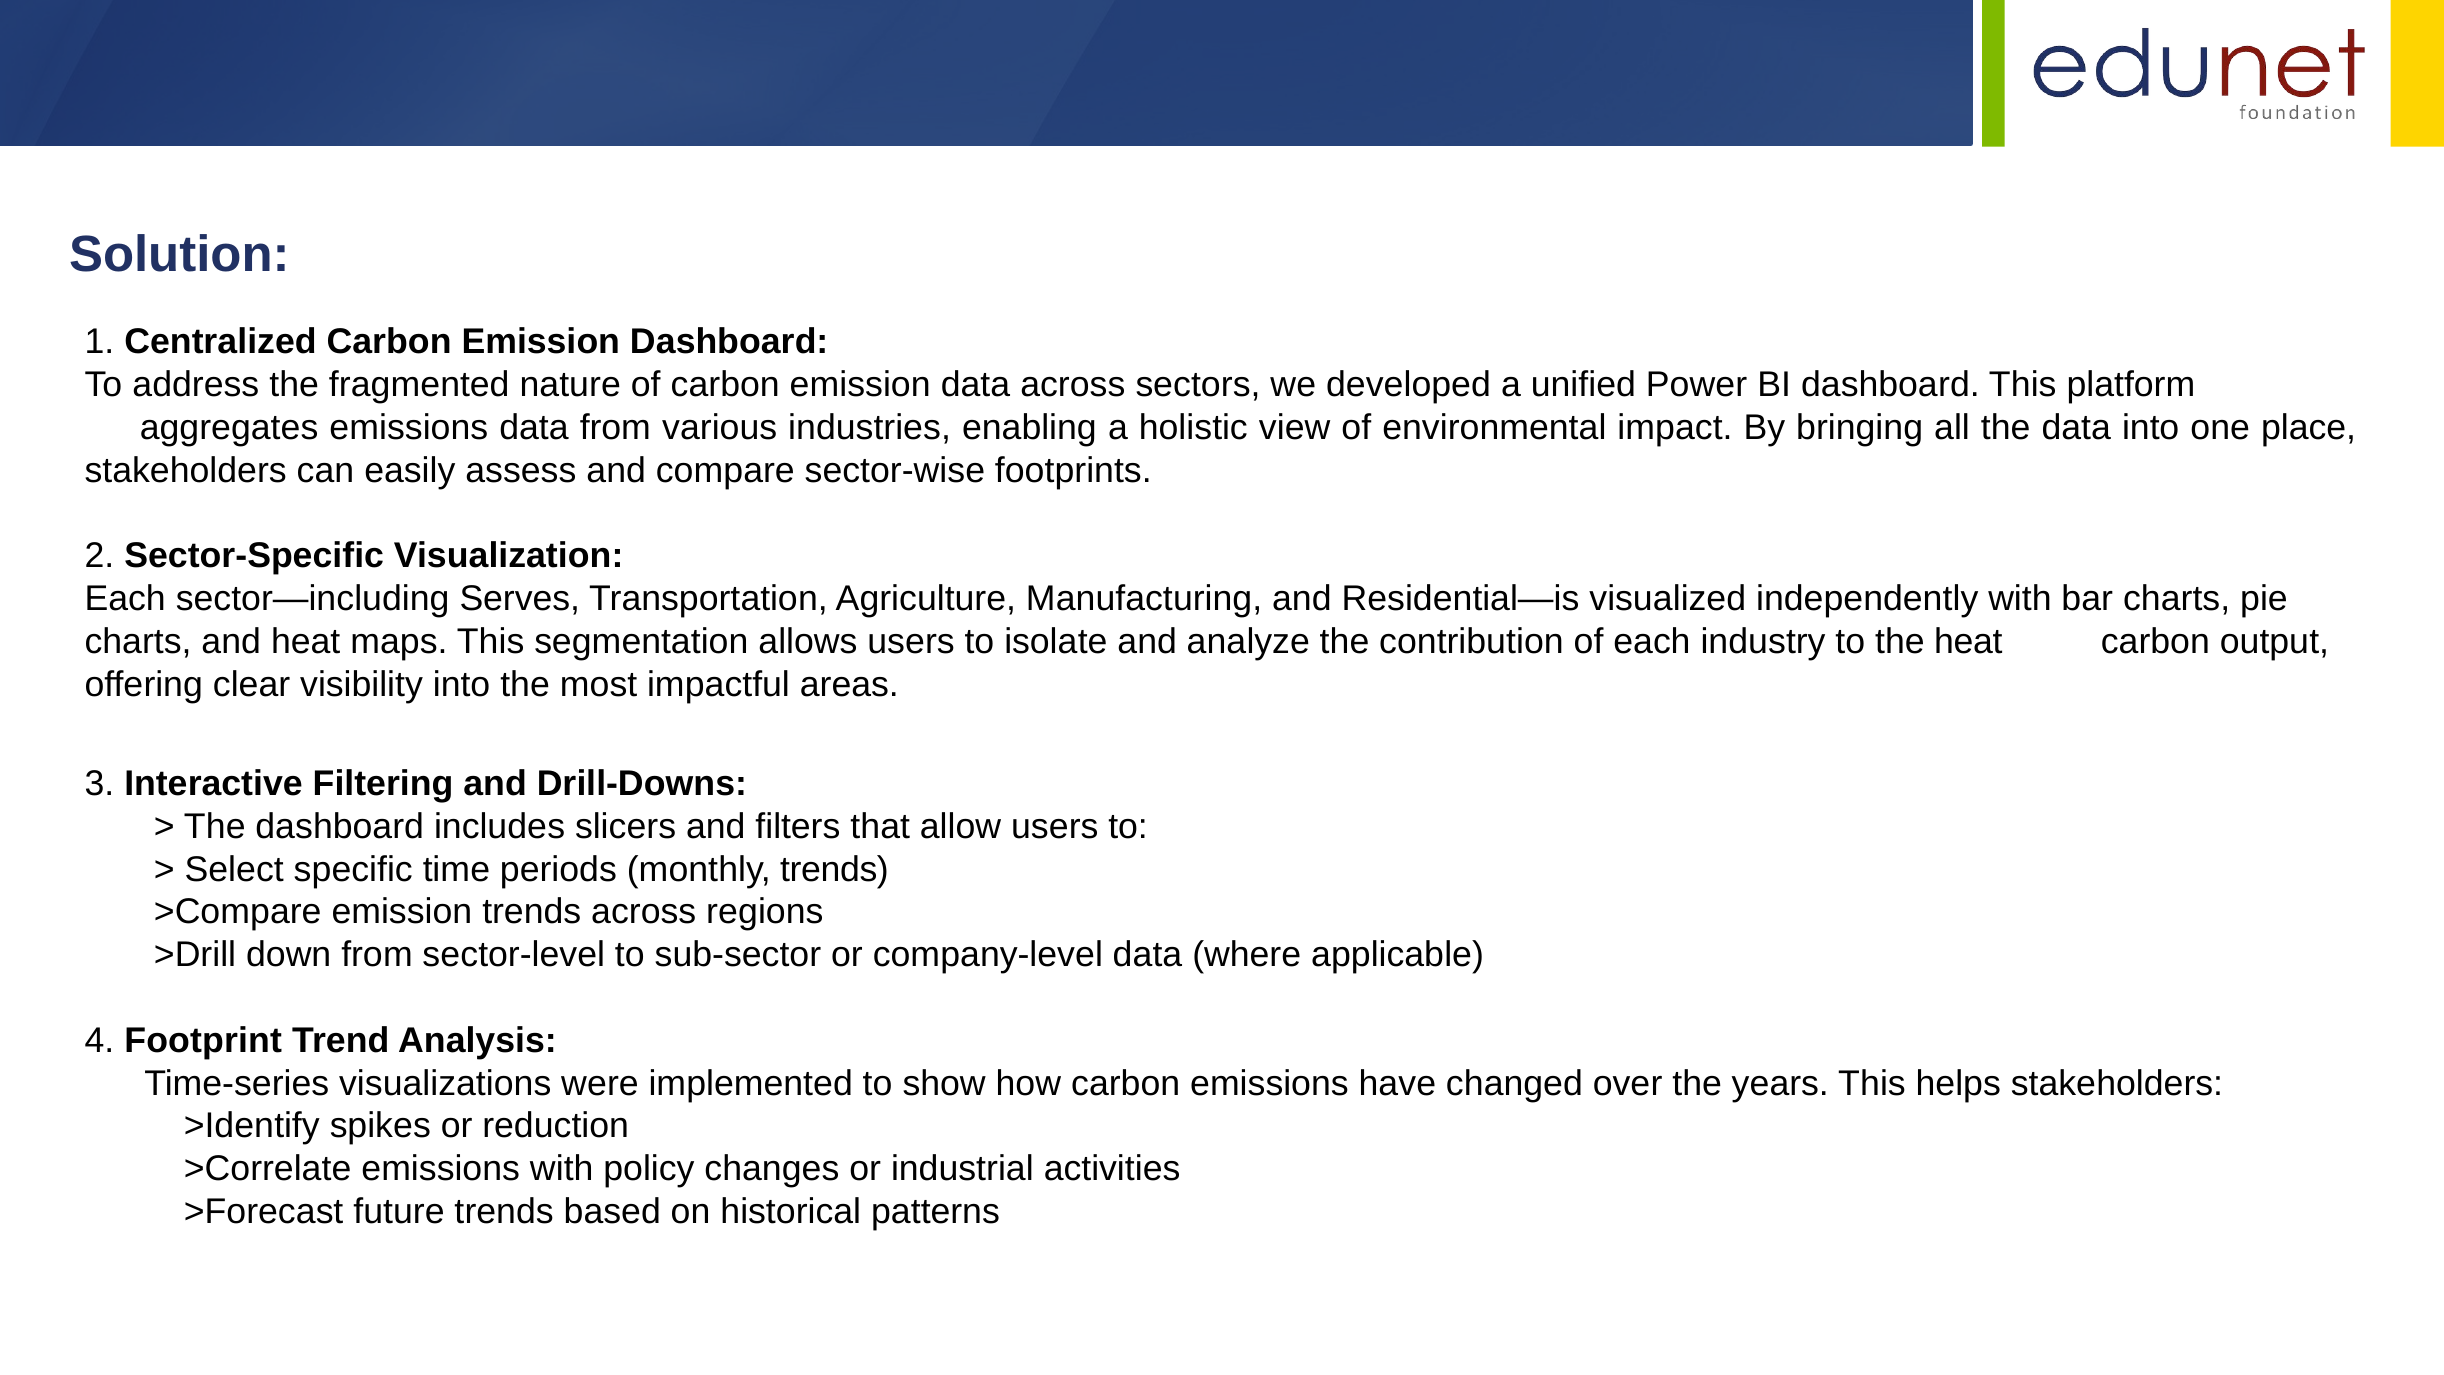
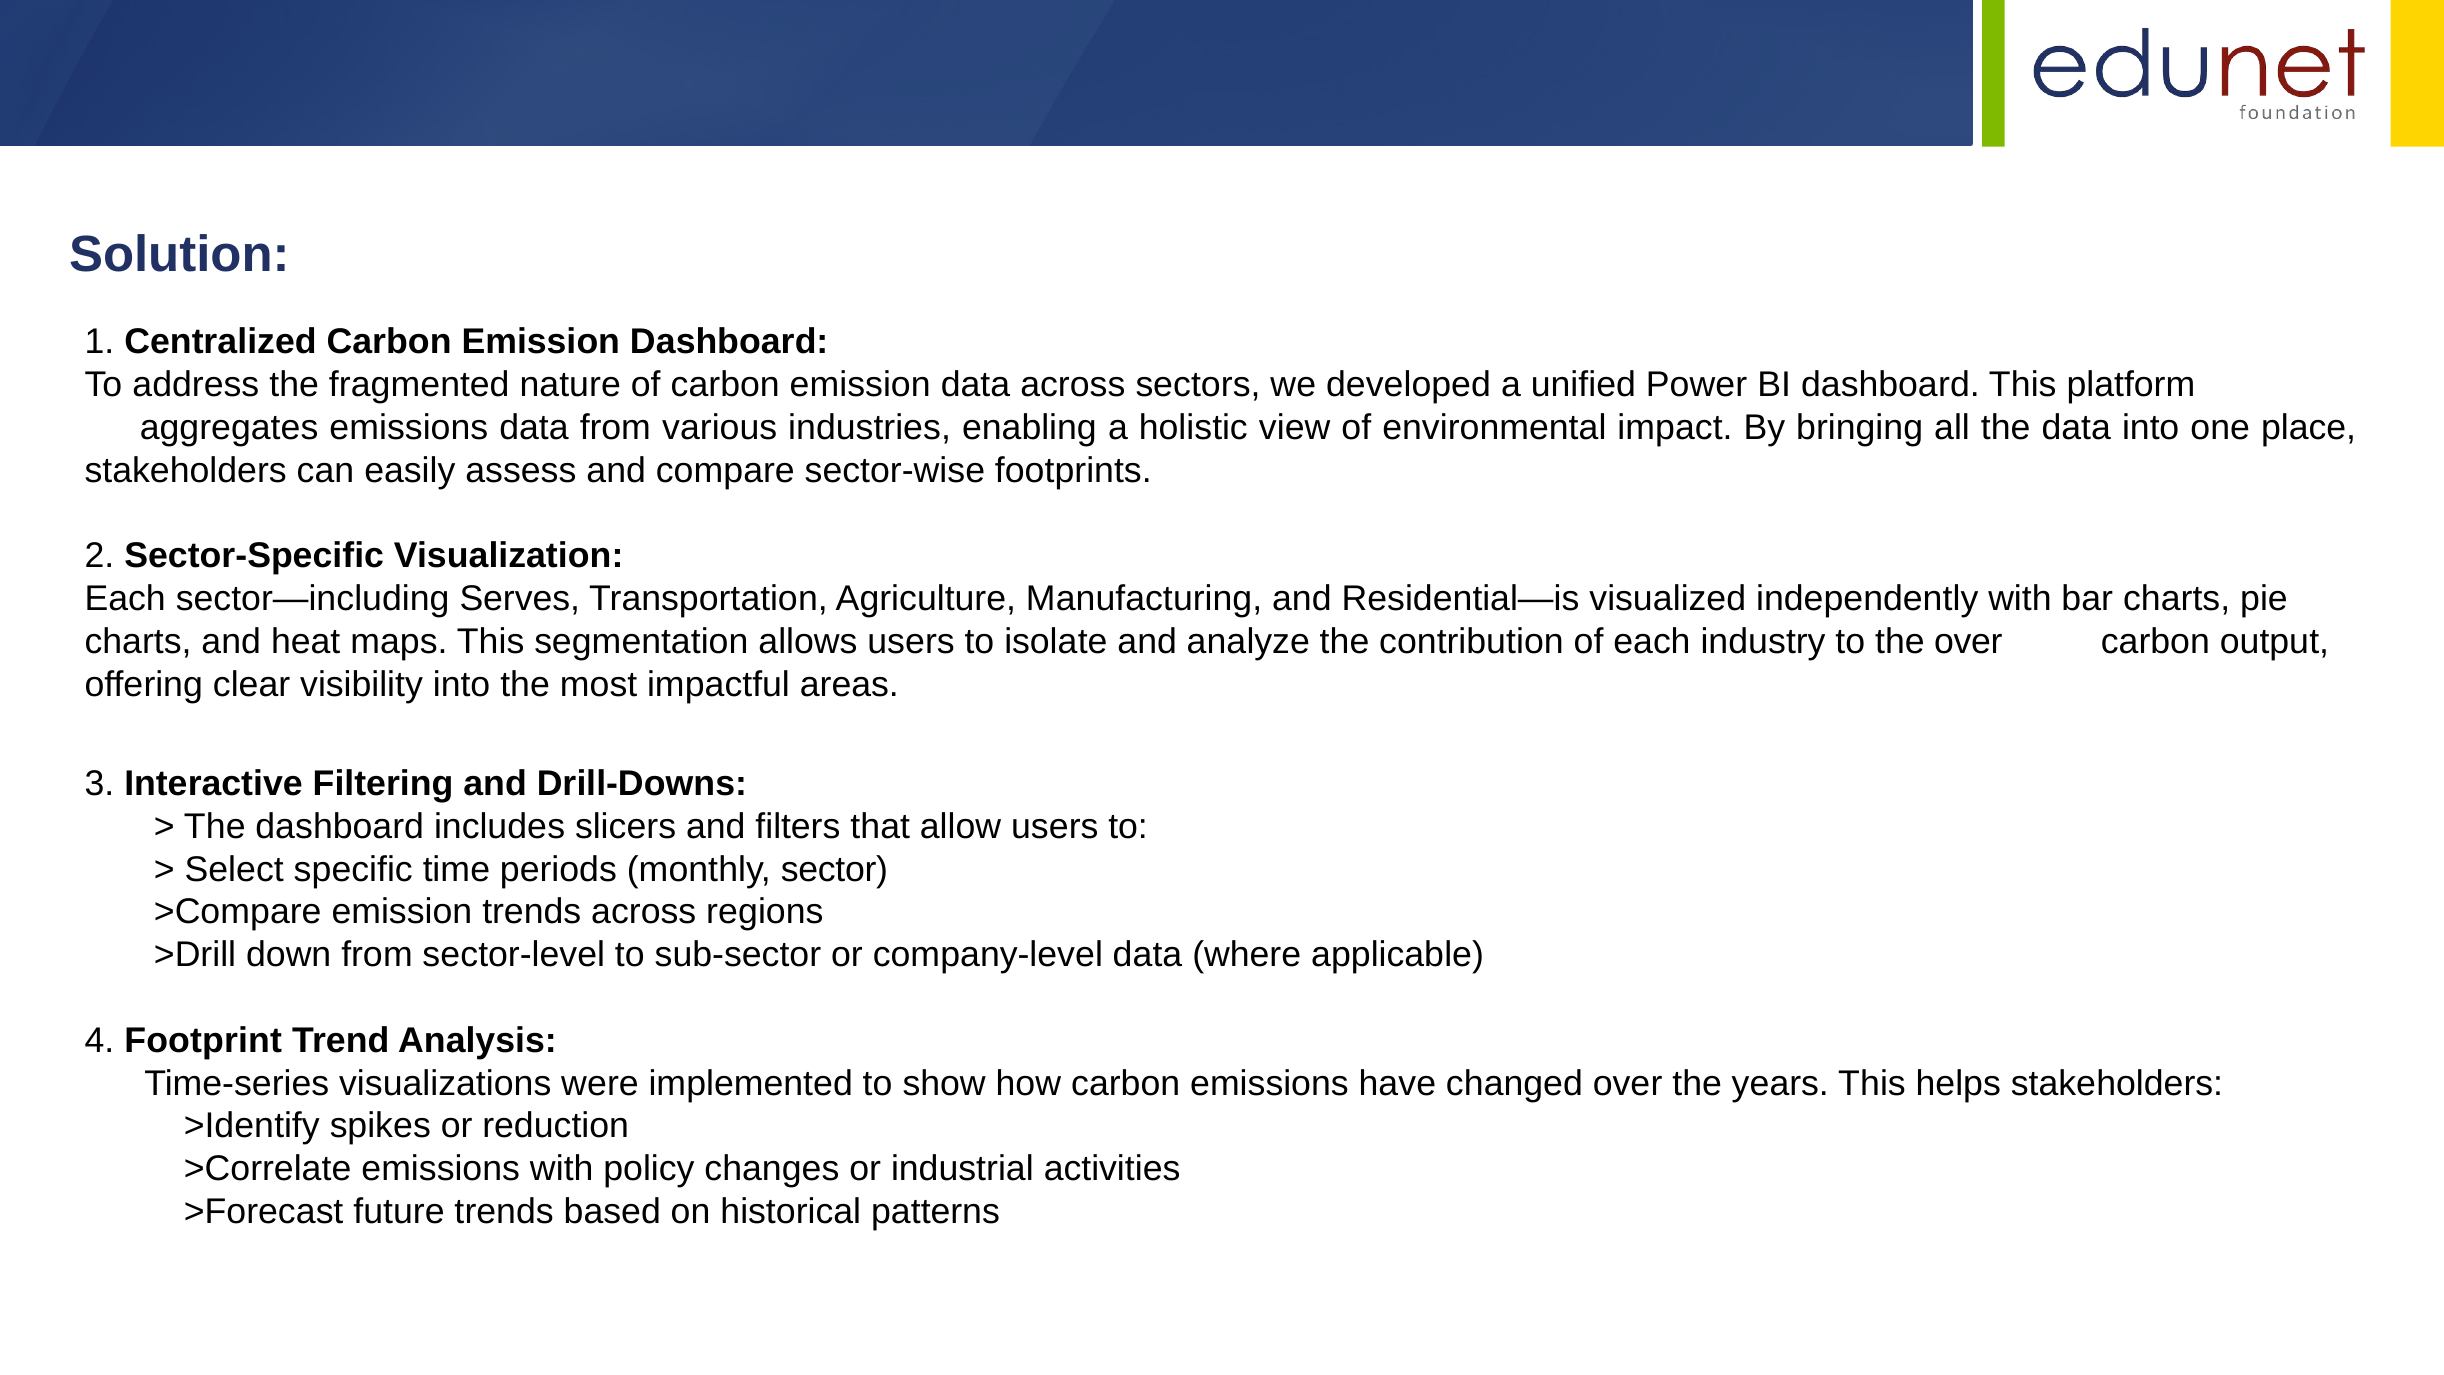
the heat: heat -> over (1968, 642)
monthly trends: trends -> sector (834, 869)
